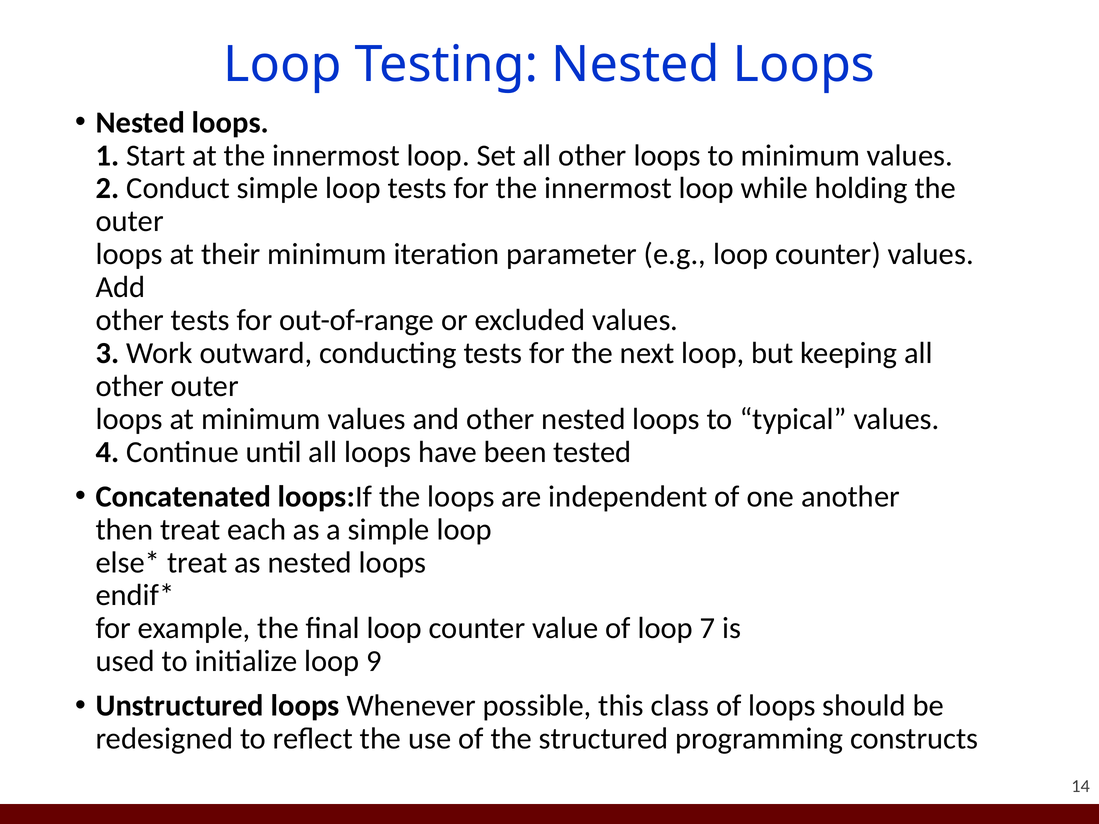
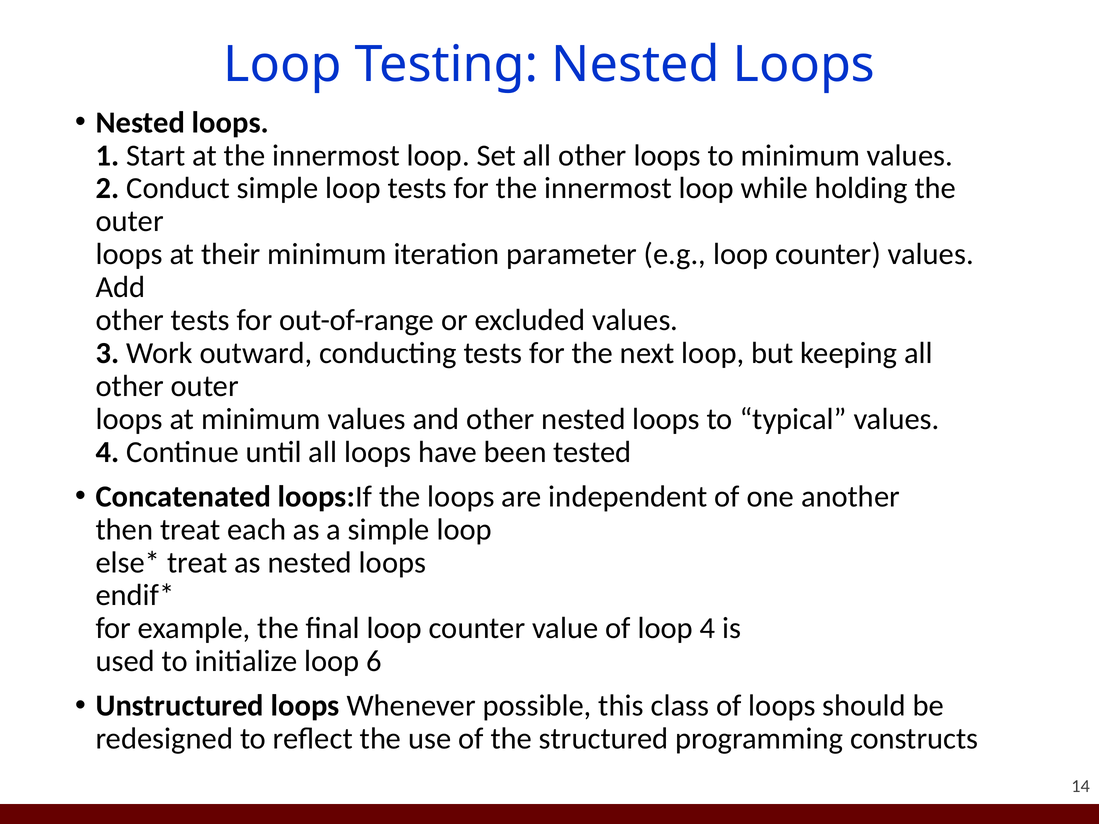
loop 7: 7 -> 4 (708, 629)
9: 9 -> 6 (374, 662)
